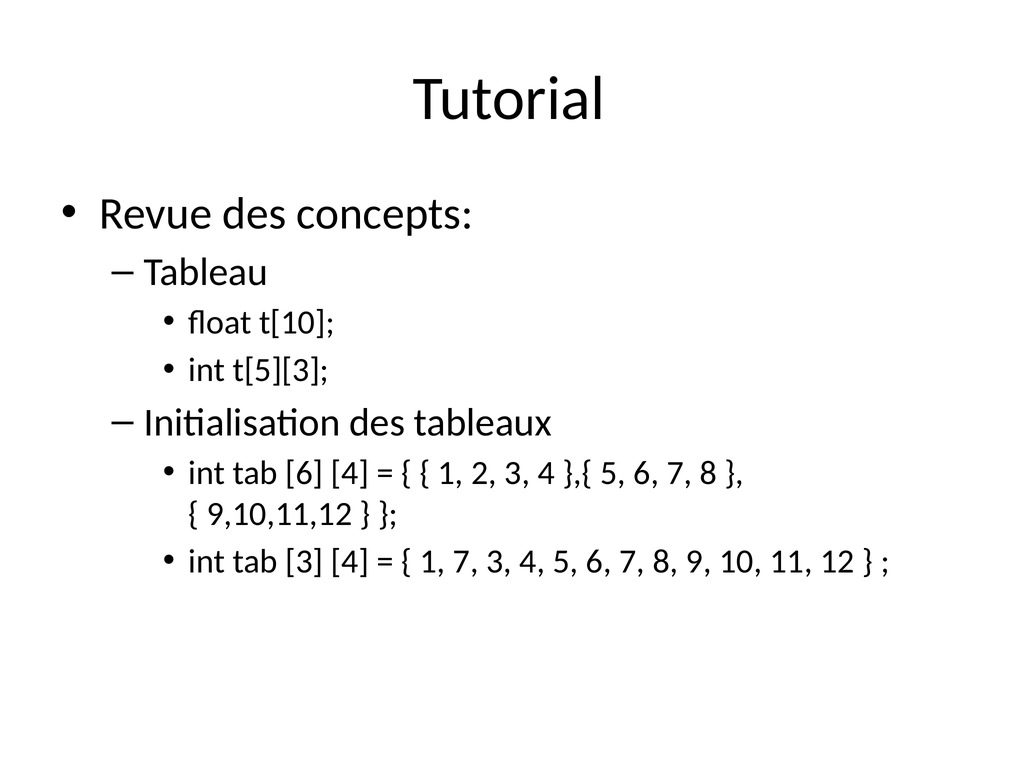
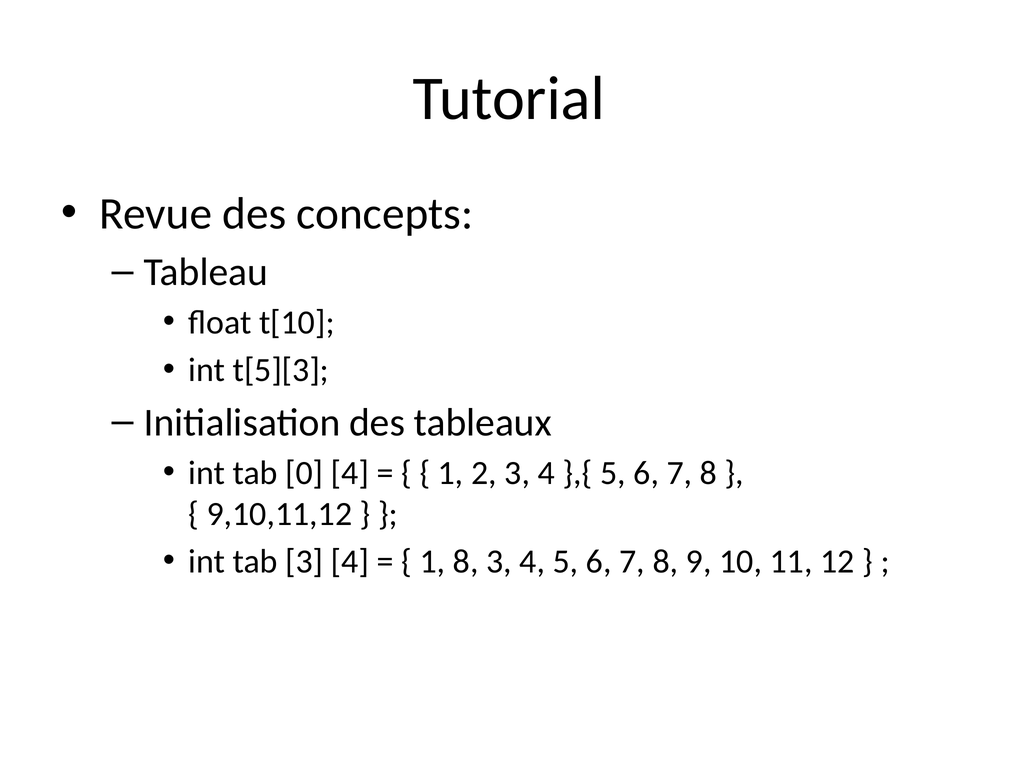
tab 6: 6 -> 0 (304, 473)
1 7: 7 -> 8 (466, 561)
